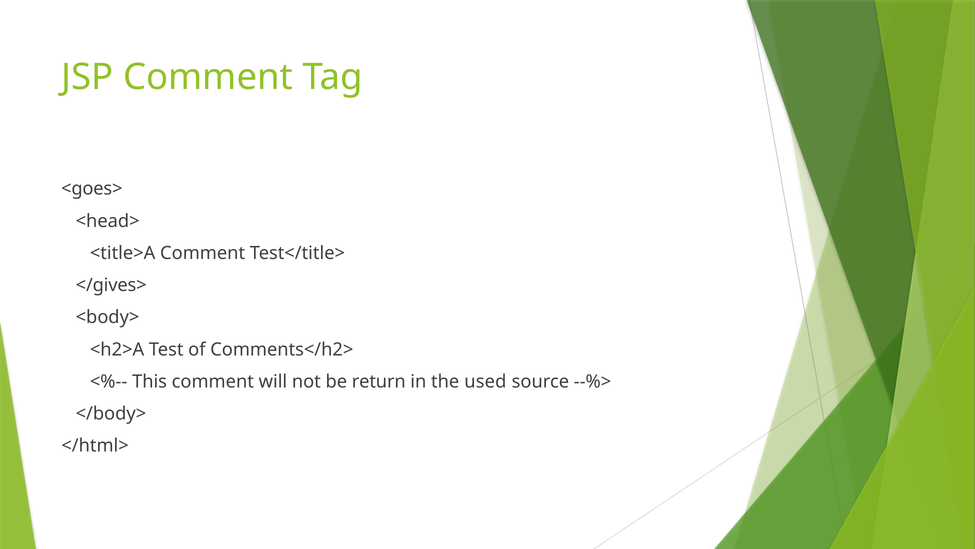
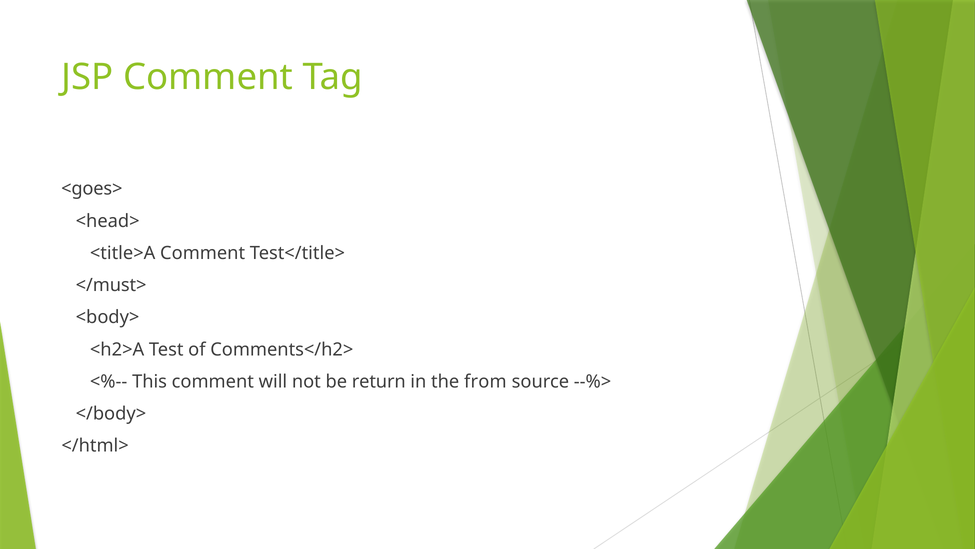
</gives>: </gives> -> </must> (111, 285)
used: used -> from (485, 381)
